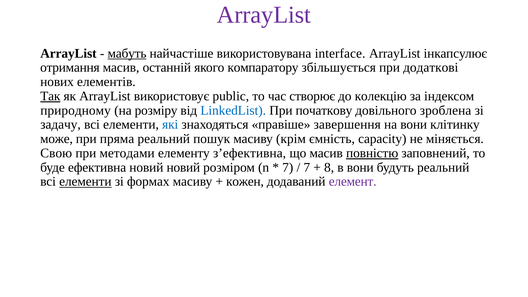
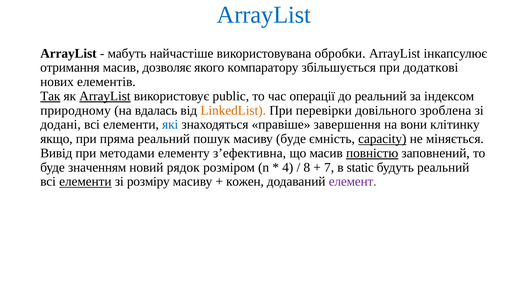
ArrayList colour: purple -> blue (264, 15)
мабуть underline: present -> none (127, 53)
interface: interface -> обробки (340, 53)
останній: останній -> дозволяє (167, 68)
ArrayList underline: none -> present (105, 96)
створює: створює -> операції (312, 96)
до колекцію: колекцію -> реальний (381, 96)
розміру: розміру -> вдалась (156, 110)
LinkedList colour: blue -> orange (233, 110)
початкову: початкову -> перевірки (324, 110)
задачу: задачу -> додані (61, 125)
може: може -> якщо (56, 139)
масиву крім: крім -> буде (291, 139)
capacity underline: none -> present (382, 139)
Свою: Свою -> Вивід (56, 153)
ефективна: ефективна -> значенням (97, 167)
новий новий: новий -> рядок (183, 167)
7: 7 -> 4 (288, 167)
7: 7 -> 8 (307, 167)
8: 8 -> 7 (329, 167)
в вони: вони -> static (360, 167)
формах: формах -> розміру (148, 182)
